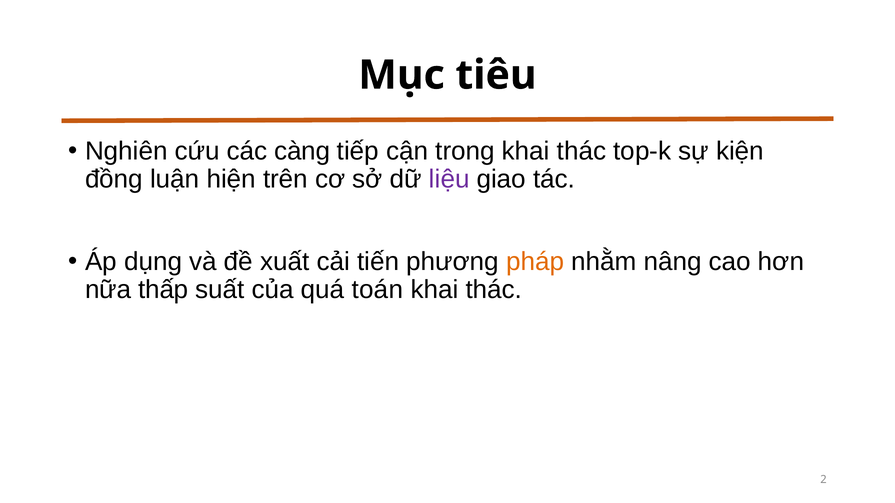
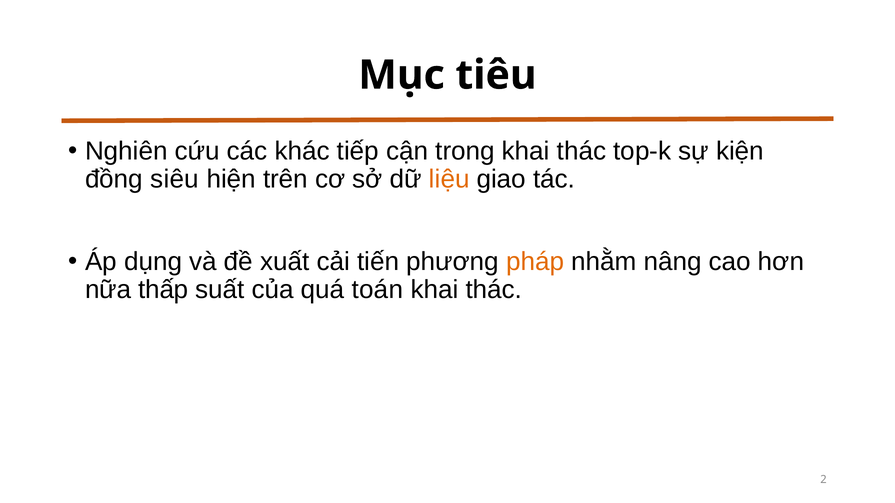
càng: càng -> khác (302, 151)
luận: luận -> siêu (175, 180)
liệu colour: purple -> orange (449, 180)
